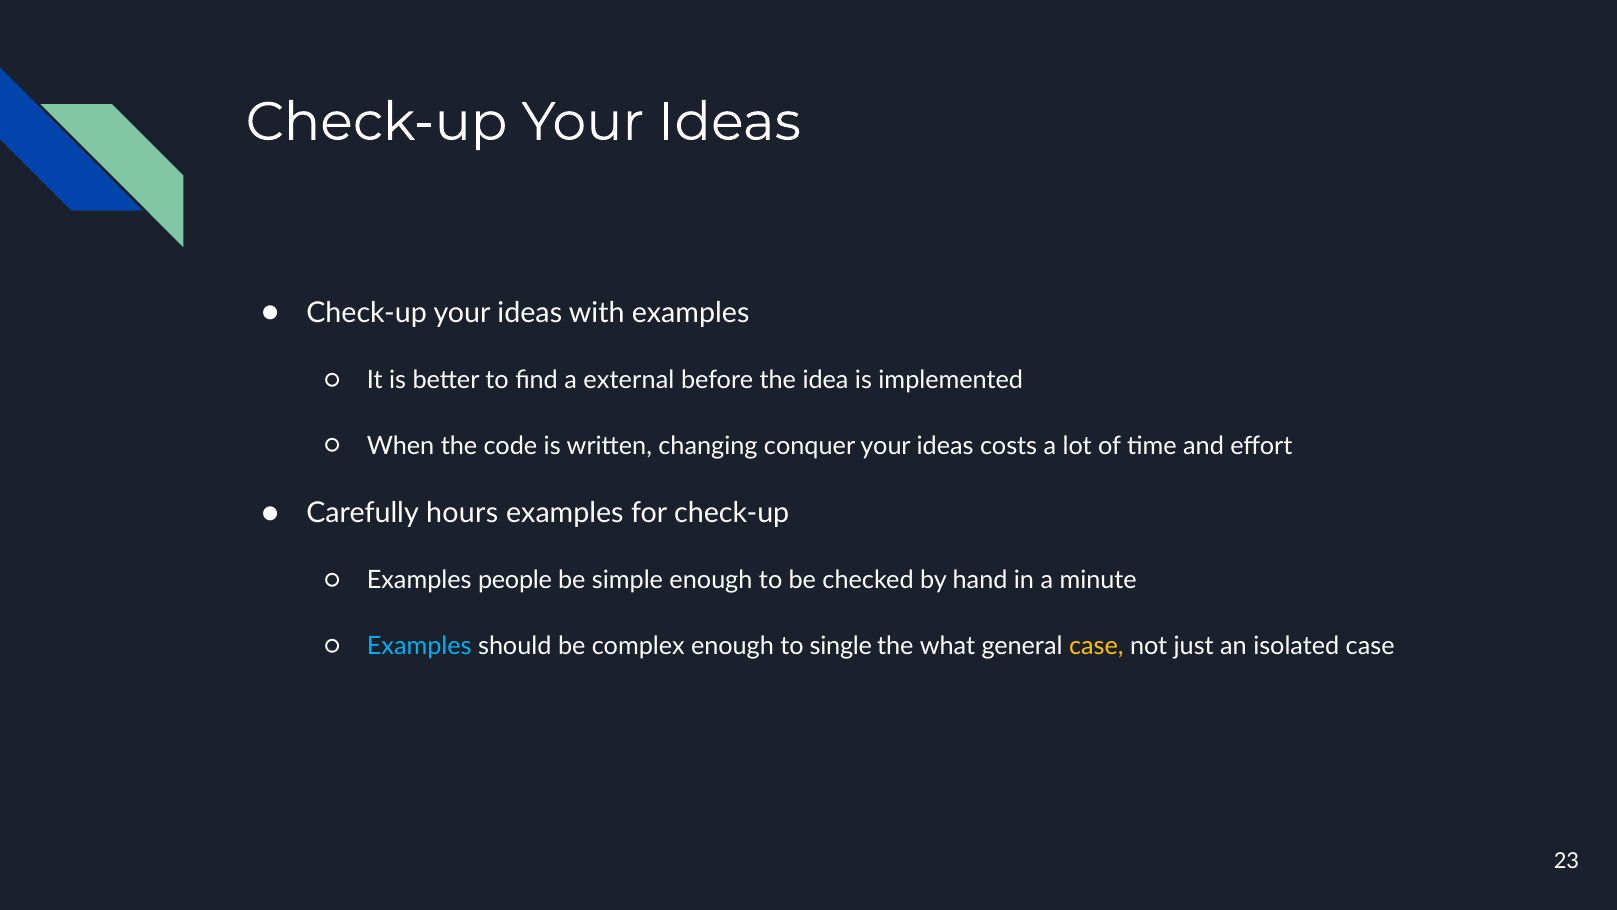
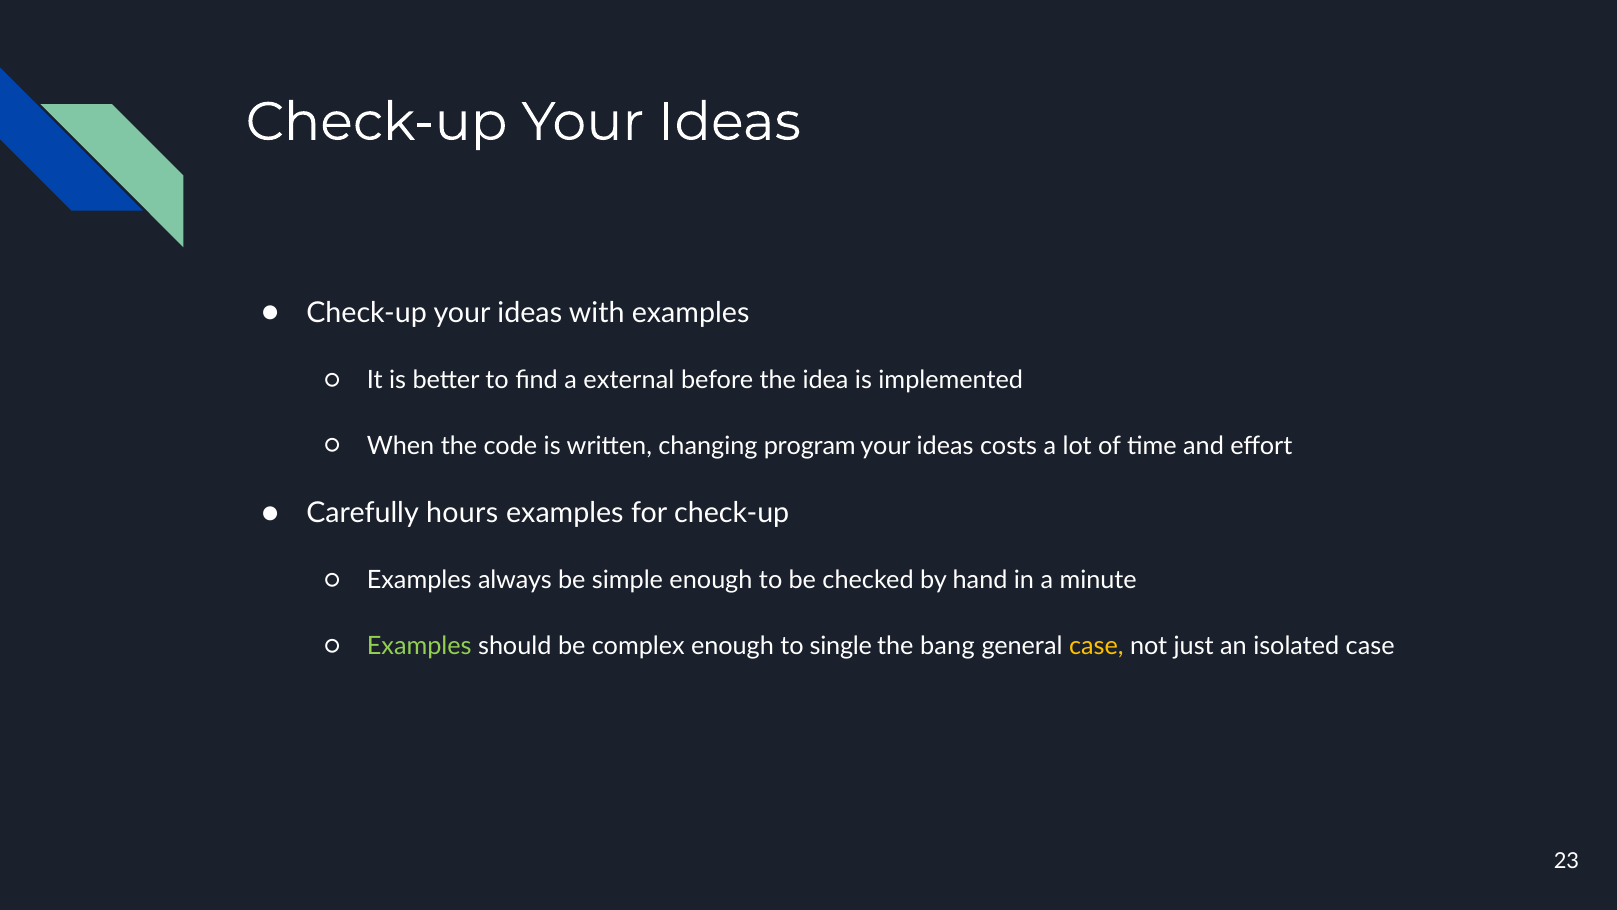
conquer: conquer -> program (810, 446)
people: people -> always (515, 580)
Examples colour: light blue -> light green (419, 646)
what: what -> bang (947, 646)
